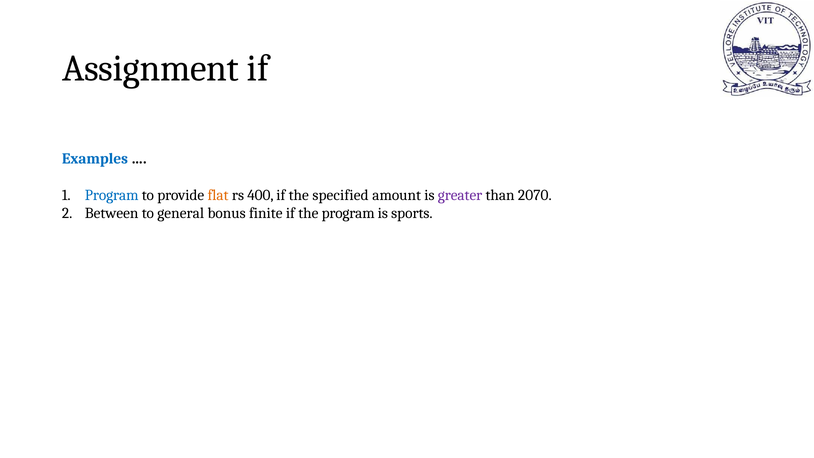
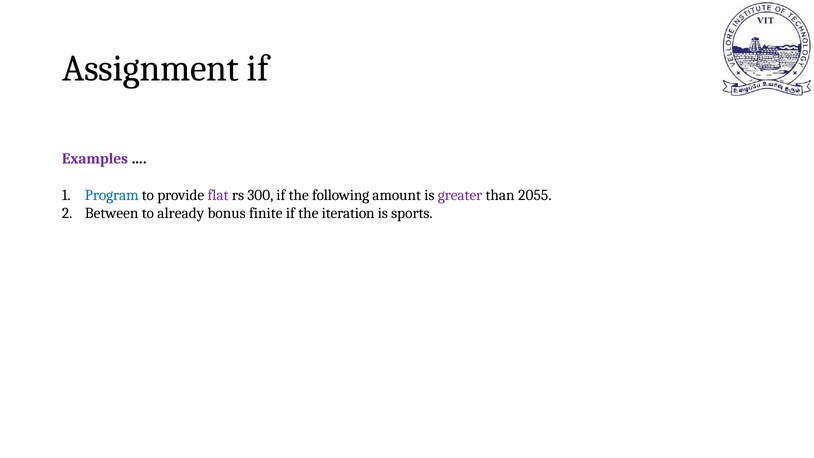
Examples colour: blue -> purple (95, 158)
flat colour: orange -> purple (218, 195)
400: 400 -> 300 (260, 195)
specified: specified -> following (341, 195)
2070: 2070 -> 2055 (535, 195)
general: general -> already (181, 213)
the program: program -> iteration (348, 213)
